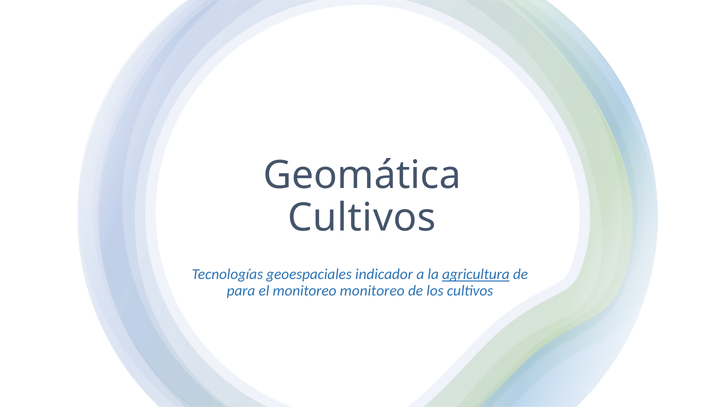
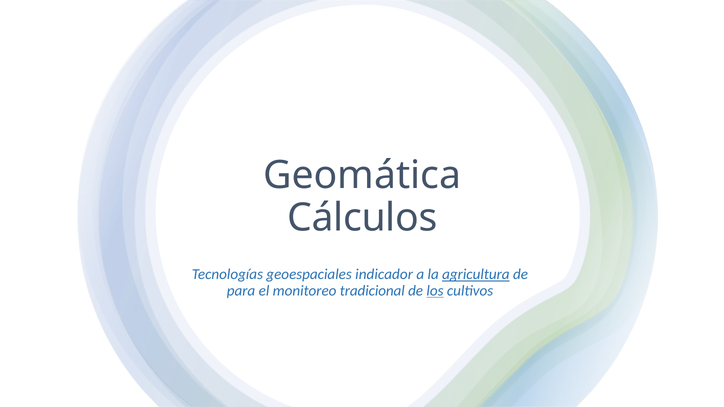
Cultivos: Cultivos -> Cálculos (362, 218)
monitoreo monitoreo: monitoreo -> tradicional (372, 291)
los underline: none -> present (435, 291)
